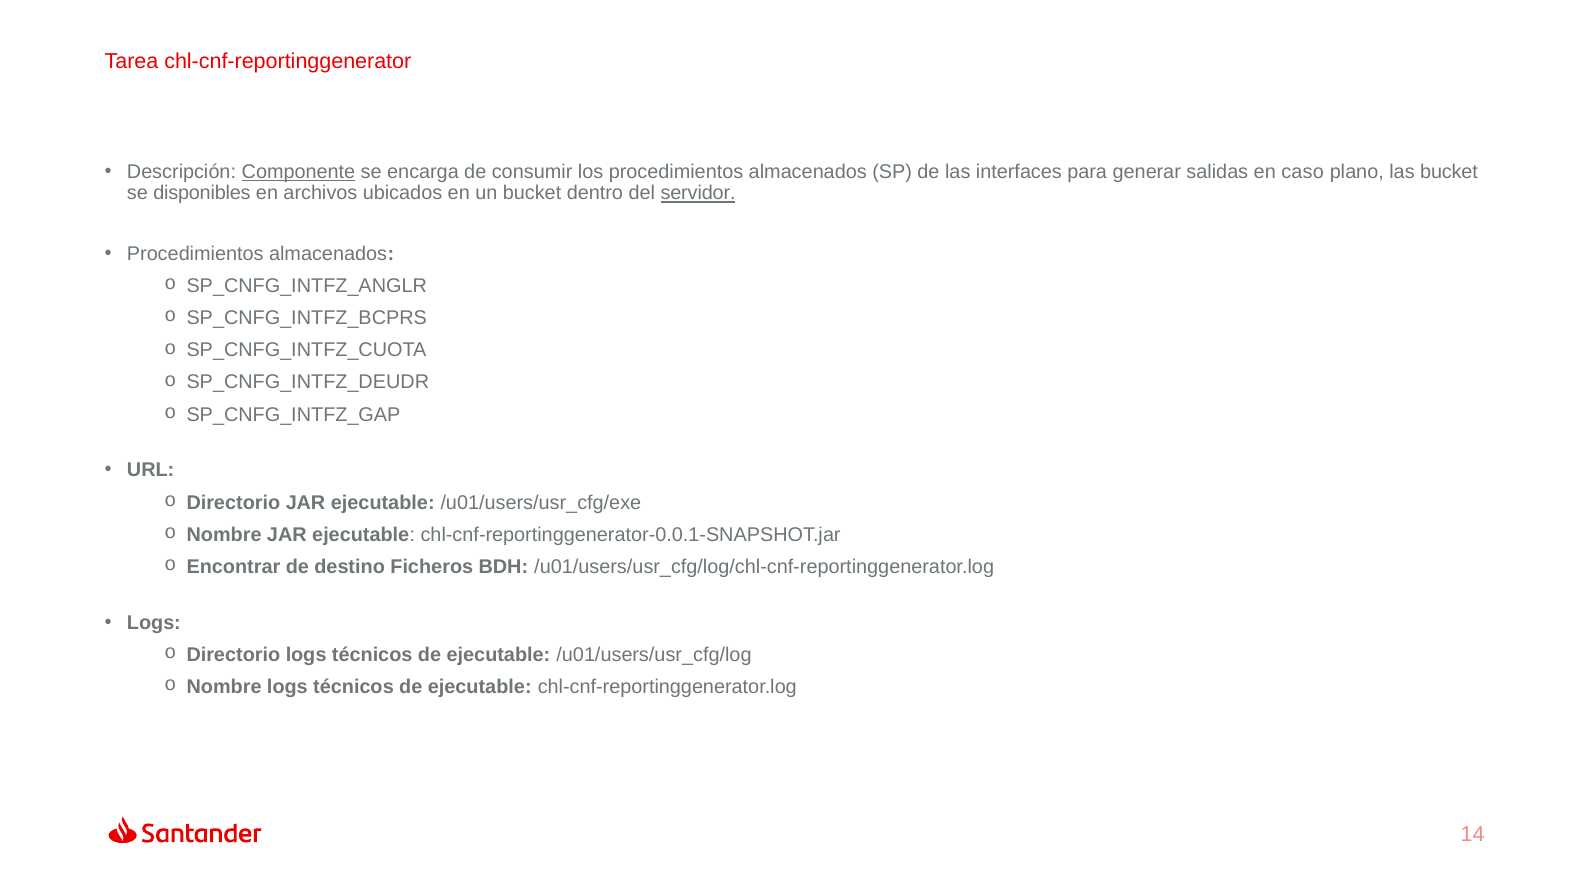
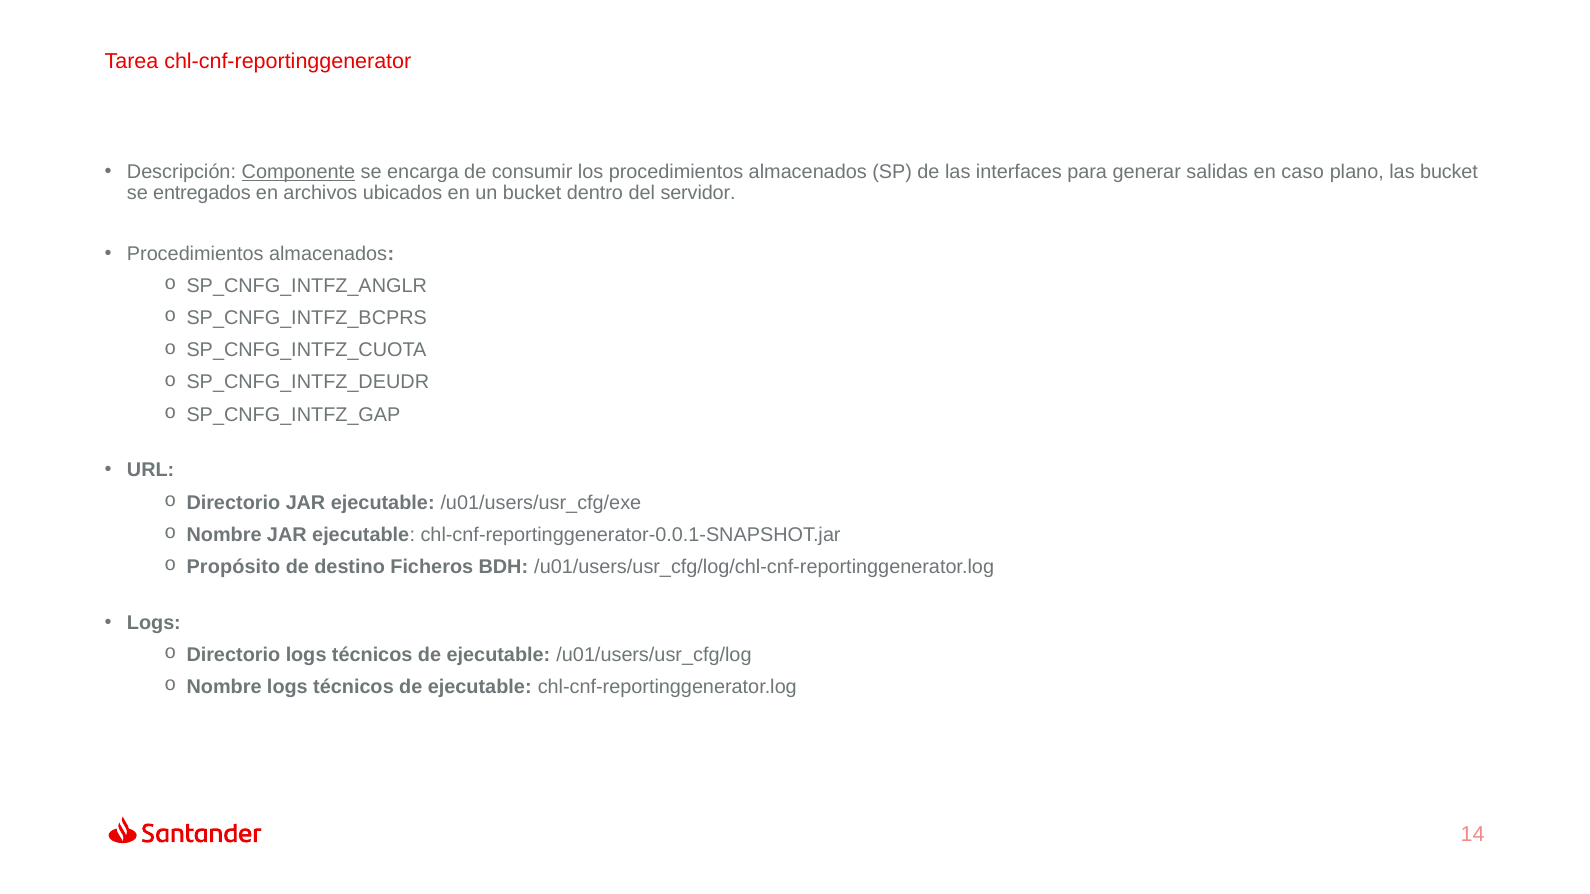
disponibles: disponibles -> entregados (202, 193)
servidor underline: present -> none (698, 193)
Encontrar: Encontrar -> Propósito (233, 567)
